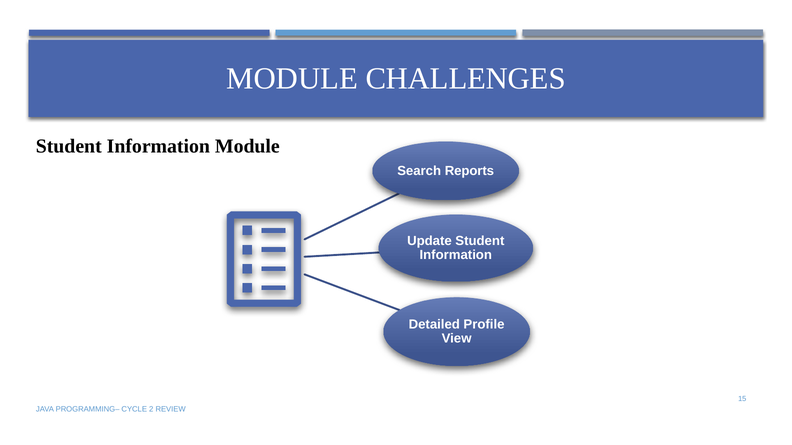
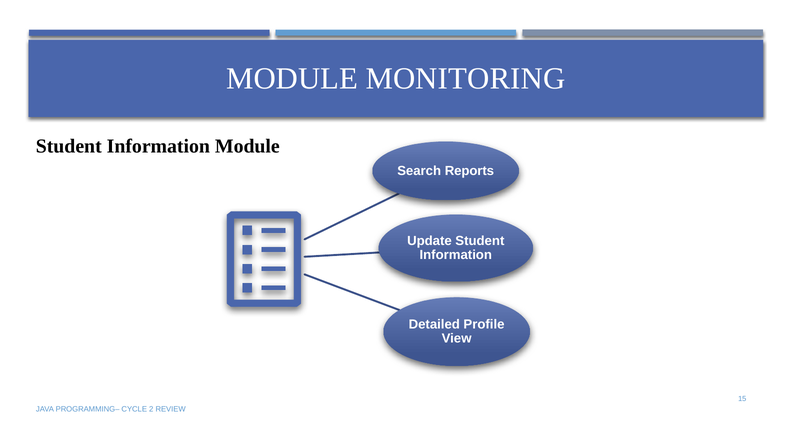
CHALLENGES: CHALLENGES -> MONITORING (465, 79)
